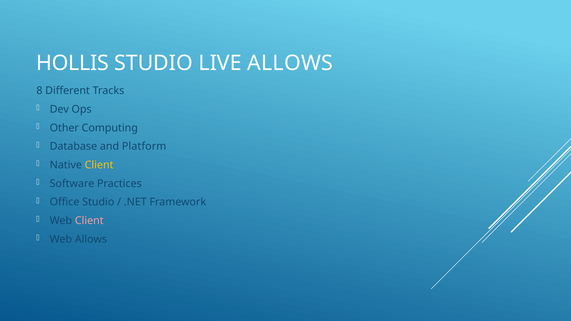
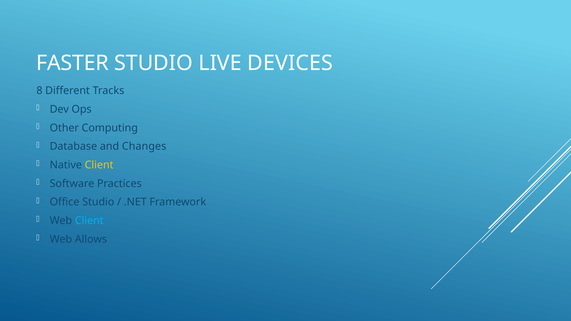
HOLLIS: HOLLIS -> FASTER (73, 63)
LIVE ALLOWS: ALLOWS -> DEVICES (290, 63)
Platform: Platform -> Changes (144, 146)
Client colour: pink -> light blue (89, 221)
